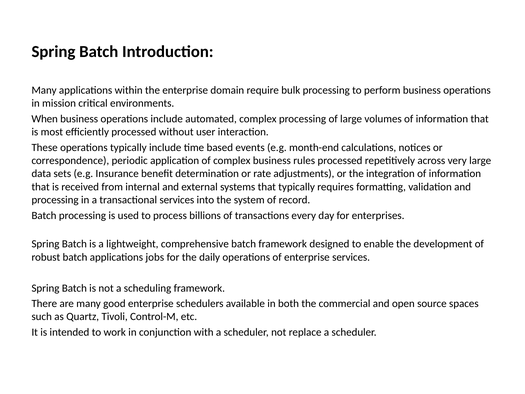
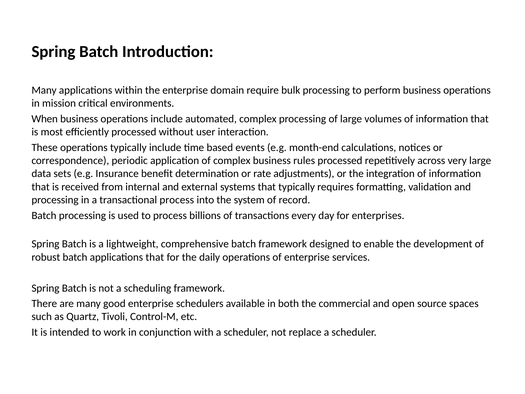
transactional services: services -> process (177, 200)
applications jobs: jobs -> that (155, 257)
